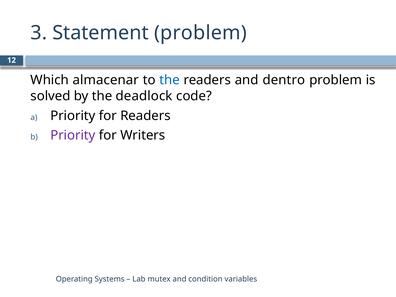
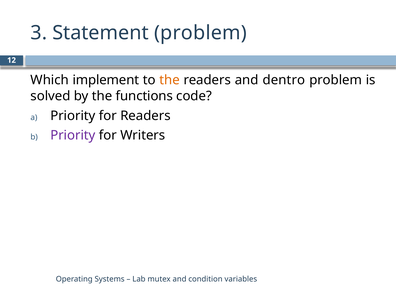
almacenar: almacenar -> implement (106, 80)
the colour: blue -> orange (170, 80)
deadlock: deadlock -> functions (144, 96)
